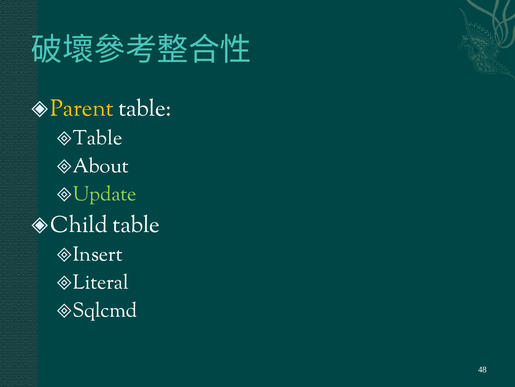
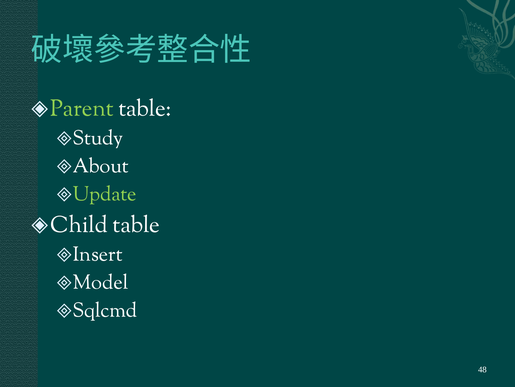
Parent colour: yellow -> light green (82, 108)
Table: Table -> Study (98, 138)
Literal: Literal -> Model (101, 282)
